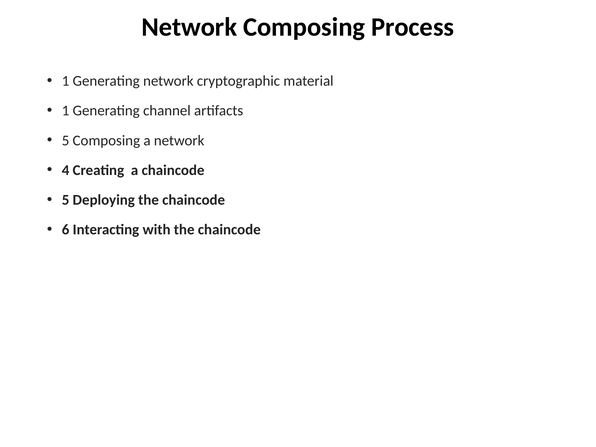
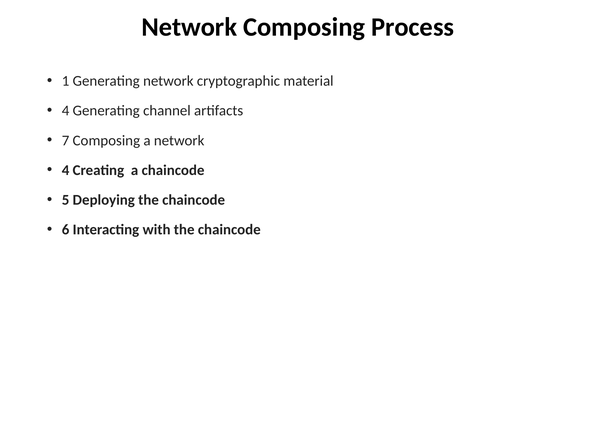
1: 1 -> 4 (66, 111)
5: 5 -> 7 (66, 140)
